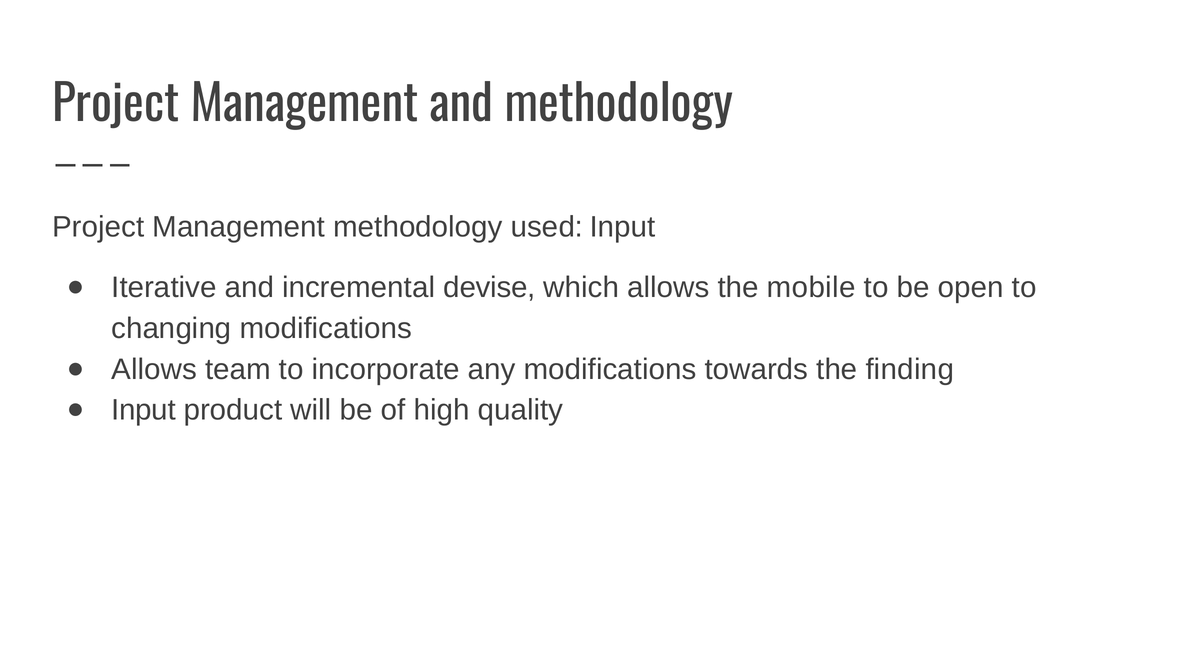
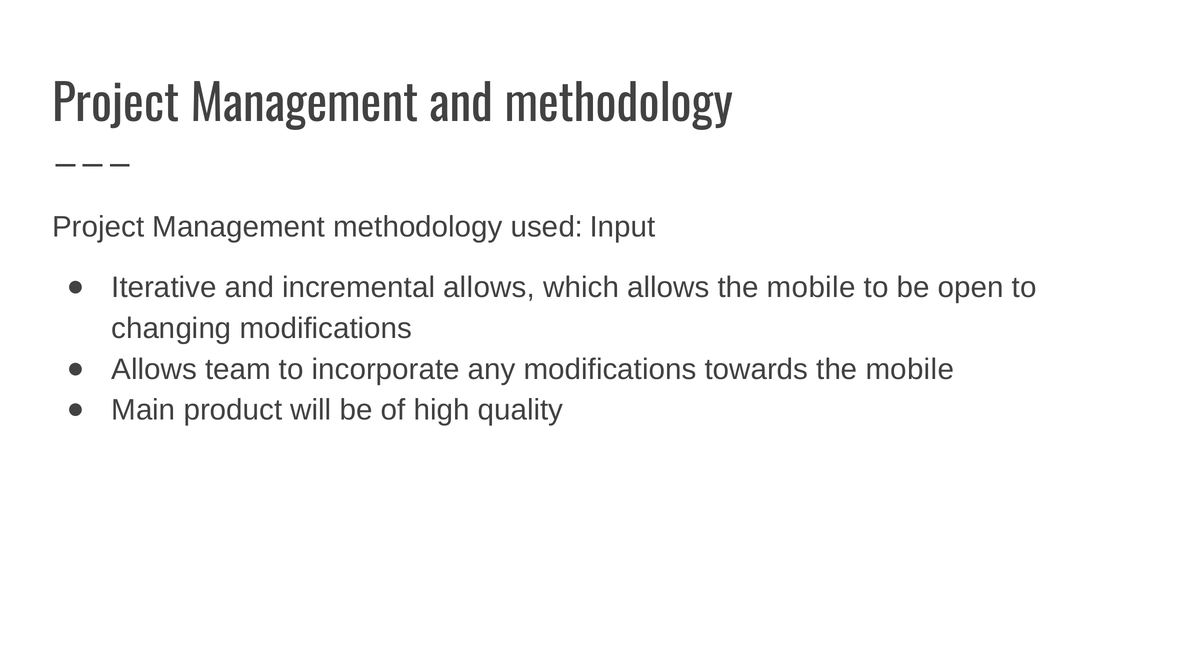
incremental devise: devise -> allows (489, 288)
towards the finding: finding -> mobile (910, 369)
Input: Input -> Main (143, 410)
